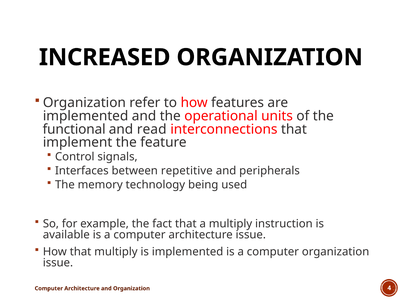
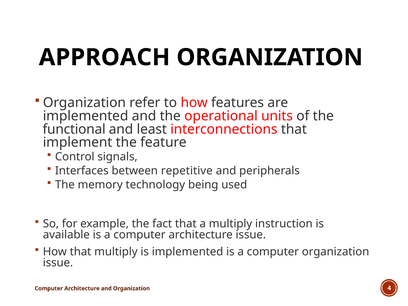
INCREASED: INCREASED -> APPROACH (104, 57)
read: read -> least (152, 129)
